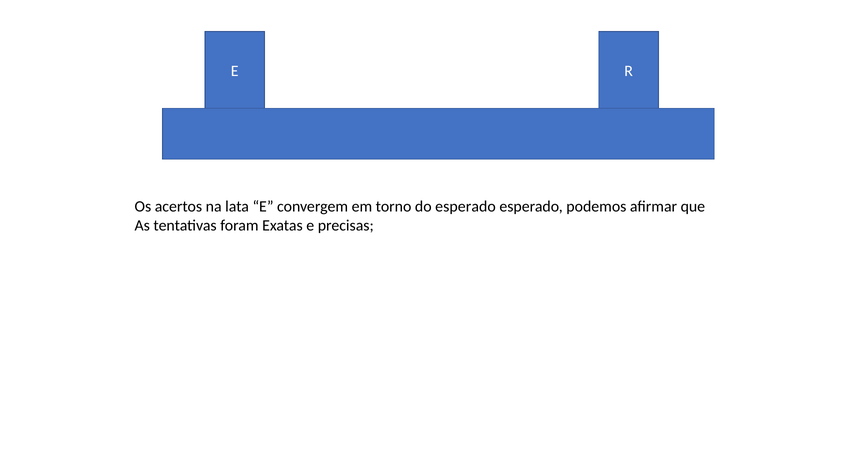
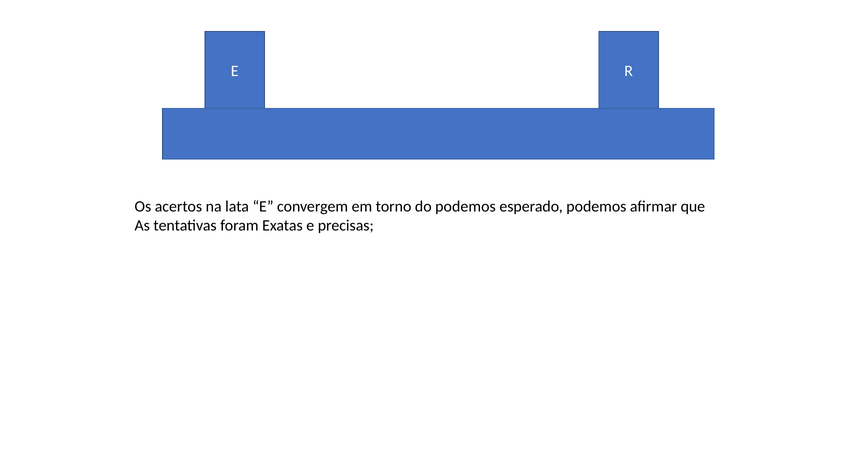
do esperado: esperado -> podemos (466, 207)
